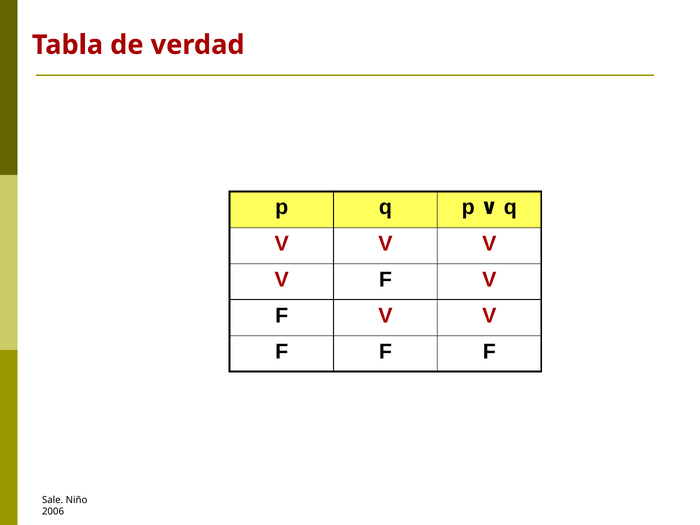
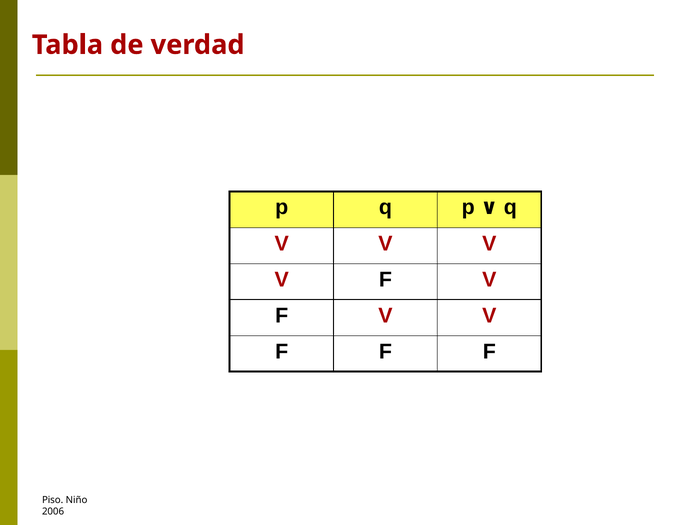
Sale: Sale -> Piso (53, 500)
